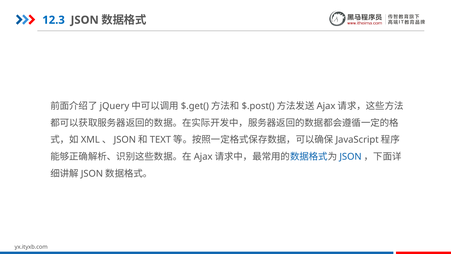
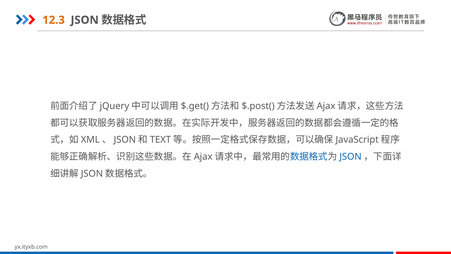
12.3 colour: blue -> orange (54, 20)
